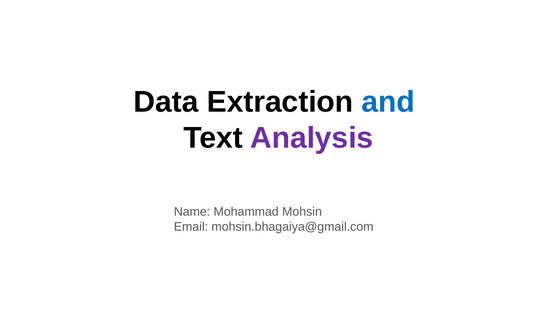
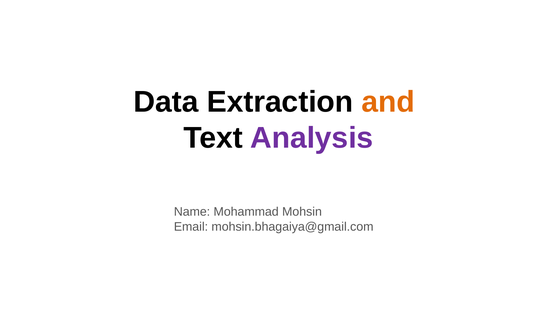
and colour: blue -> orange (388, 102)
